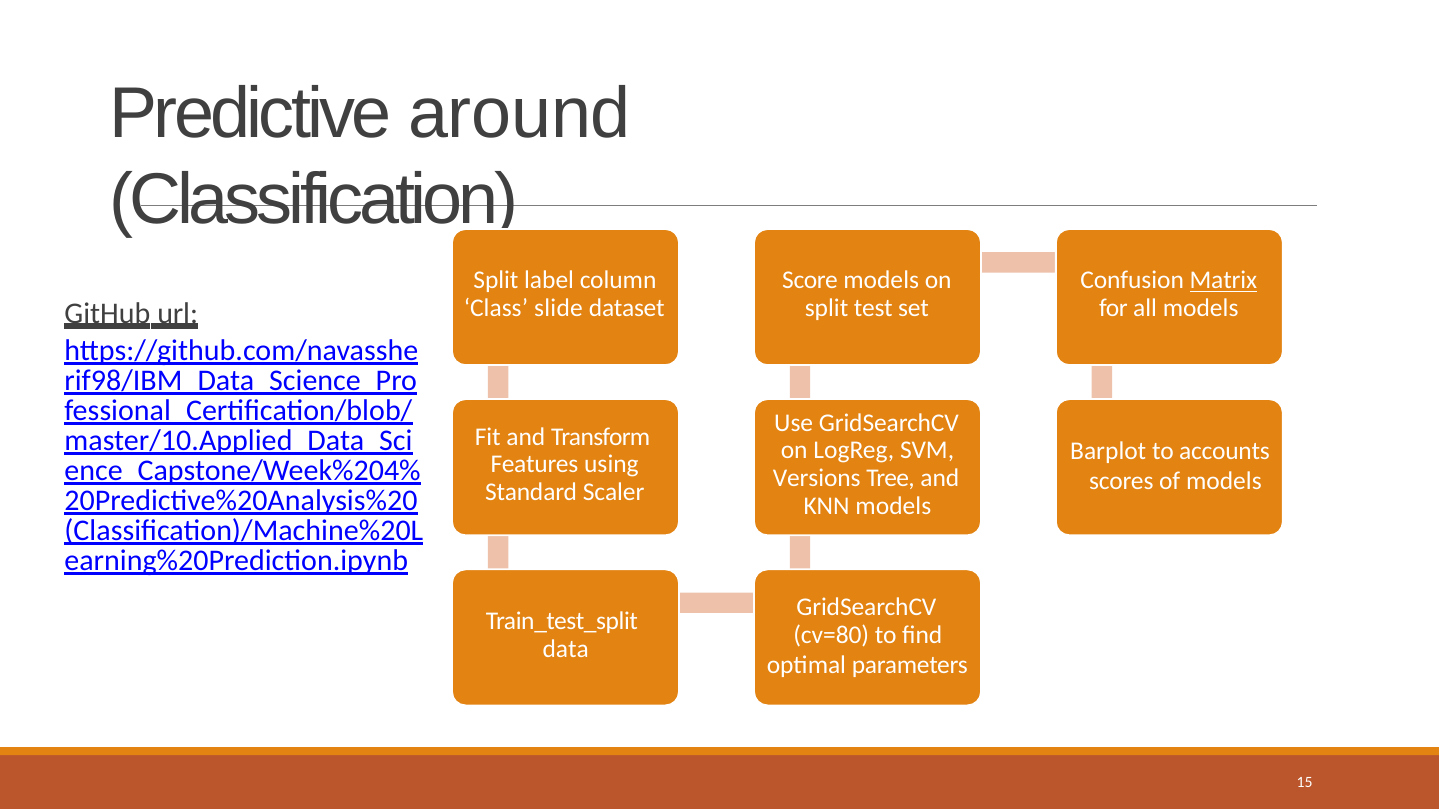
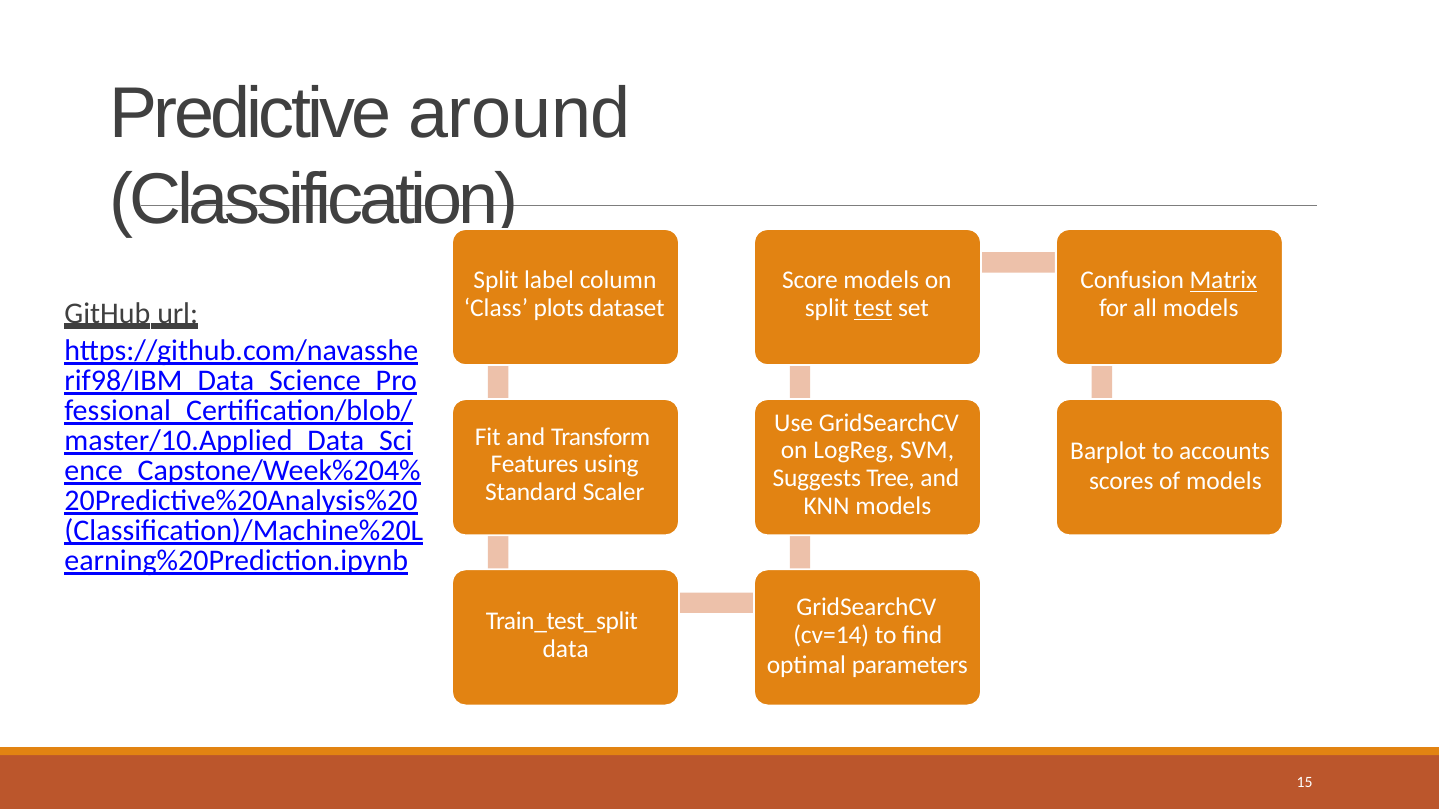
slide: slide -> plots (559, 309)
test underline: none -> present (873, 309)
Versions: Versions -> Suggests (817, 479)
cv=80: cv=80 -> cv=14 (831, 635)
